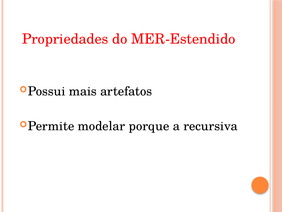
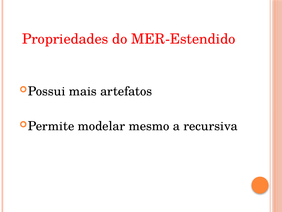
porque: porque -> mesmo (149, 126)
